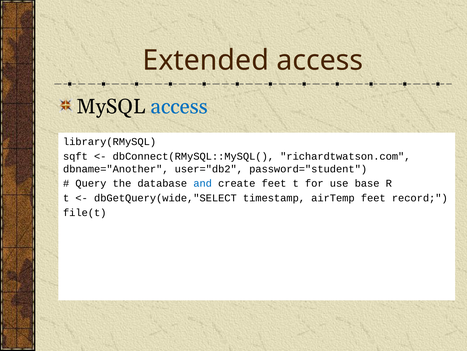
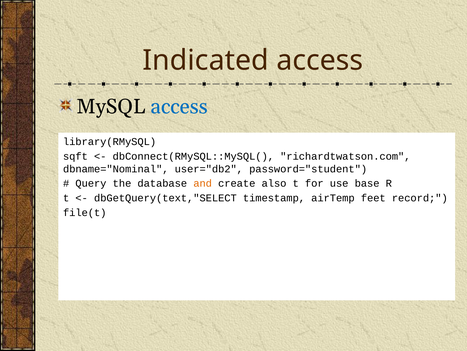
Extended: Extended -> Indicated (206, 60)
dbname="Another: dbname="Another -> dbname="Nominal (116, 169)
and colour: blue -> orange (203, 183)
create feet: feet -> also (274, 183)
dbGetQuery(wide,"SELECT: dbGetQuery(wide,"SELECT -> dbGetQuery(text,"SELECT (165, 198)
